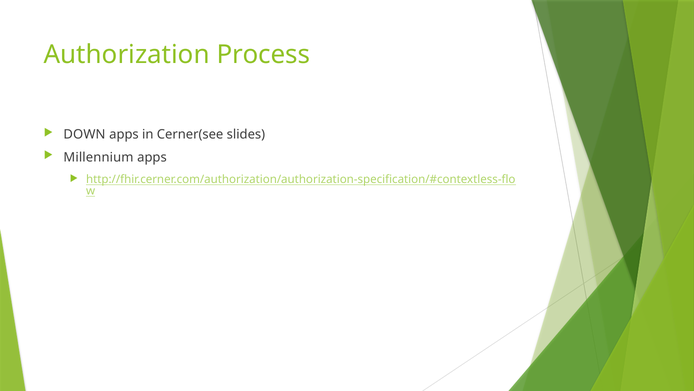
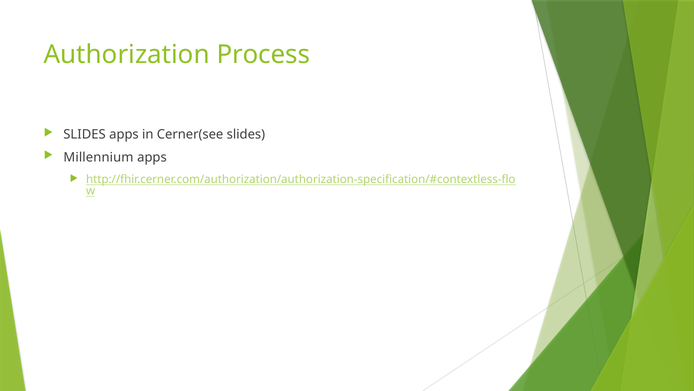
DOWN: DOWN -> SLIDES (85, 134)
